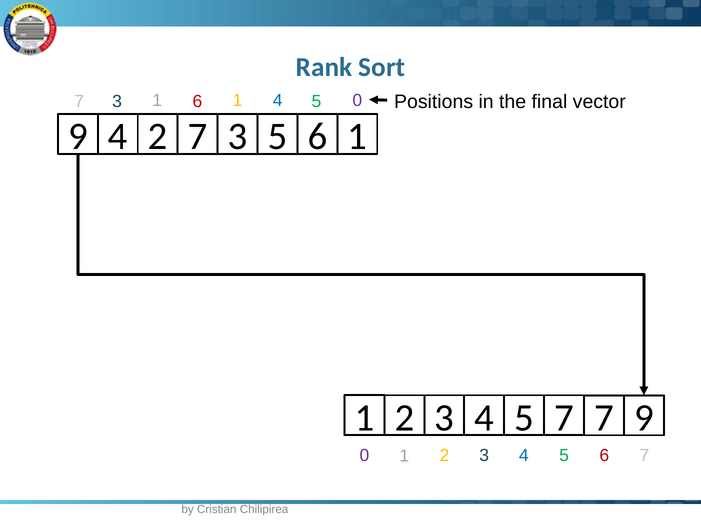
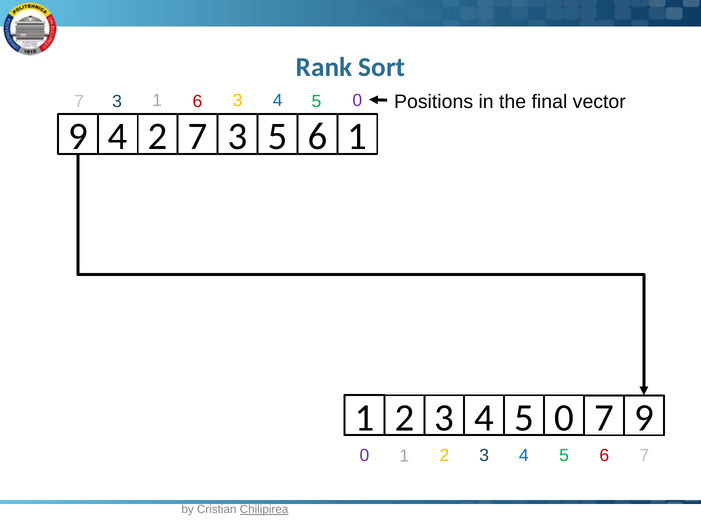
1 6 1: 1 -> 3 (238, 101)
7: 7 -> 0 (564, 418)
Chilipirea underline: none -> present (264, 509)
